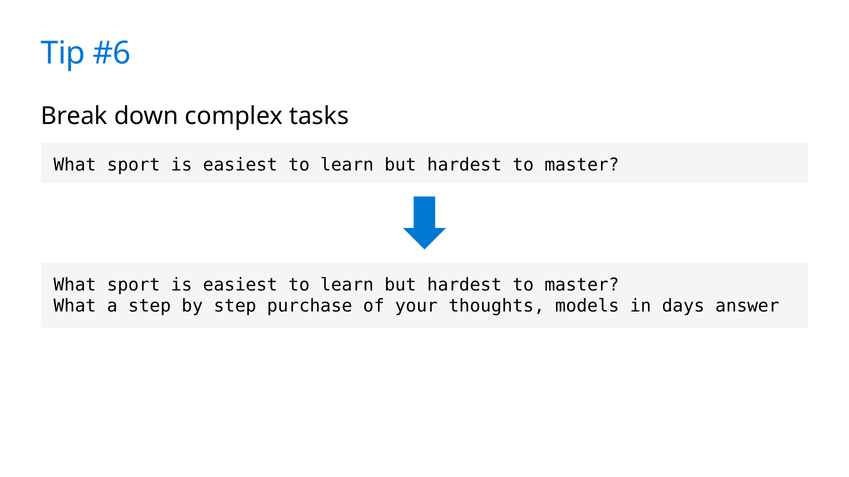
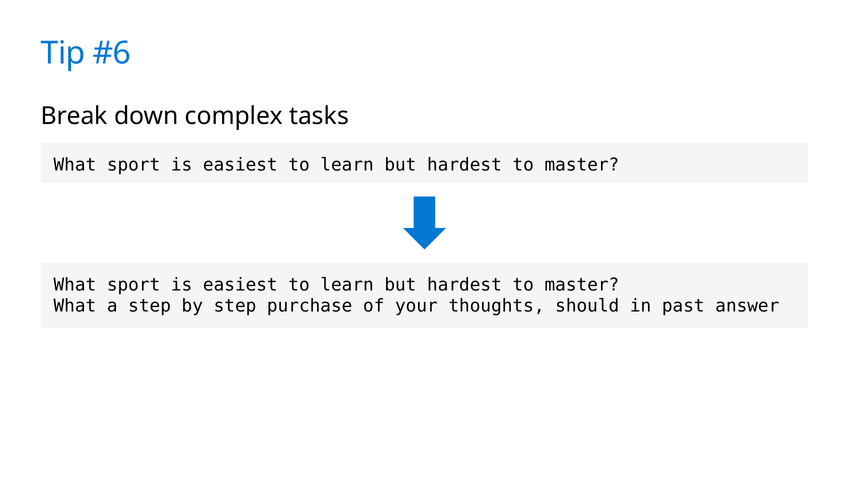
models: models -> should (587, 306)
days: days -> past (683, 306)
